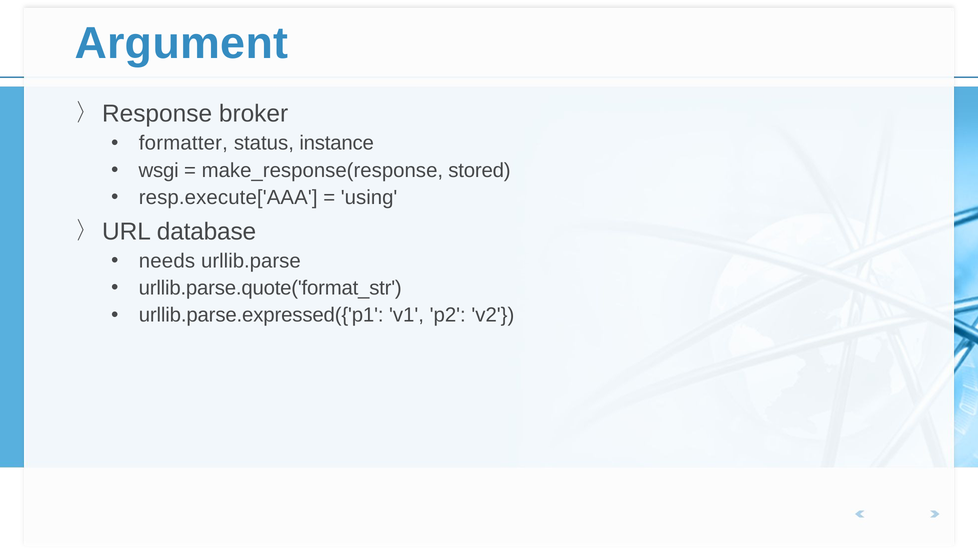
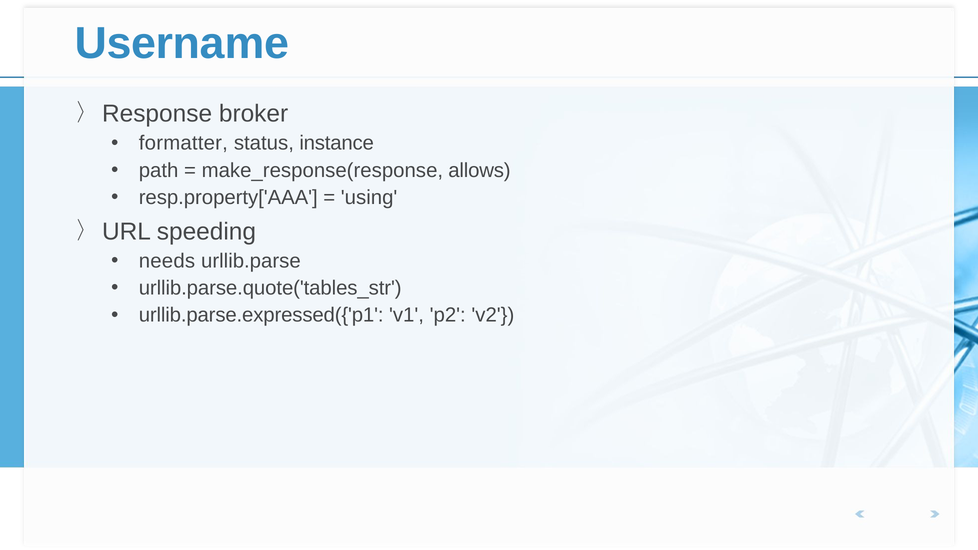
Argument: Argument -> Username (182, 44)
wsgi: wsgi -> path (159, 170)
stored: stored -> allows (479, 170)
resp.execute['AAA: resp.execute['AAA -> resp.property['AAA (228, 197)
database: database -> speeding (206, 232)
urllib.parse.quote('format_str: urllib.parse.quote('format_str -> urllib.parse.quote('tables_str (270, 288)
